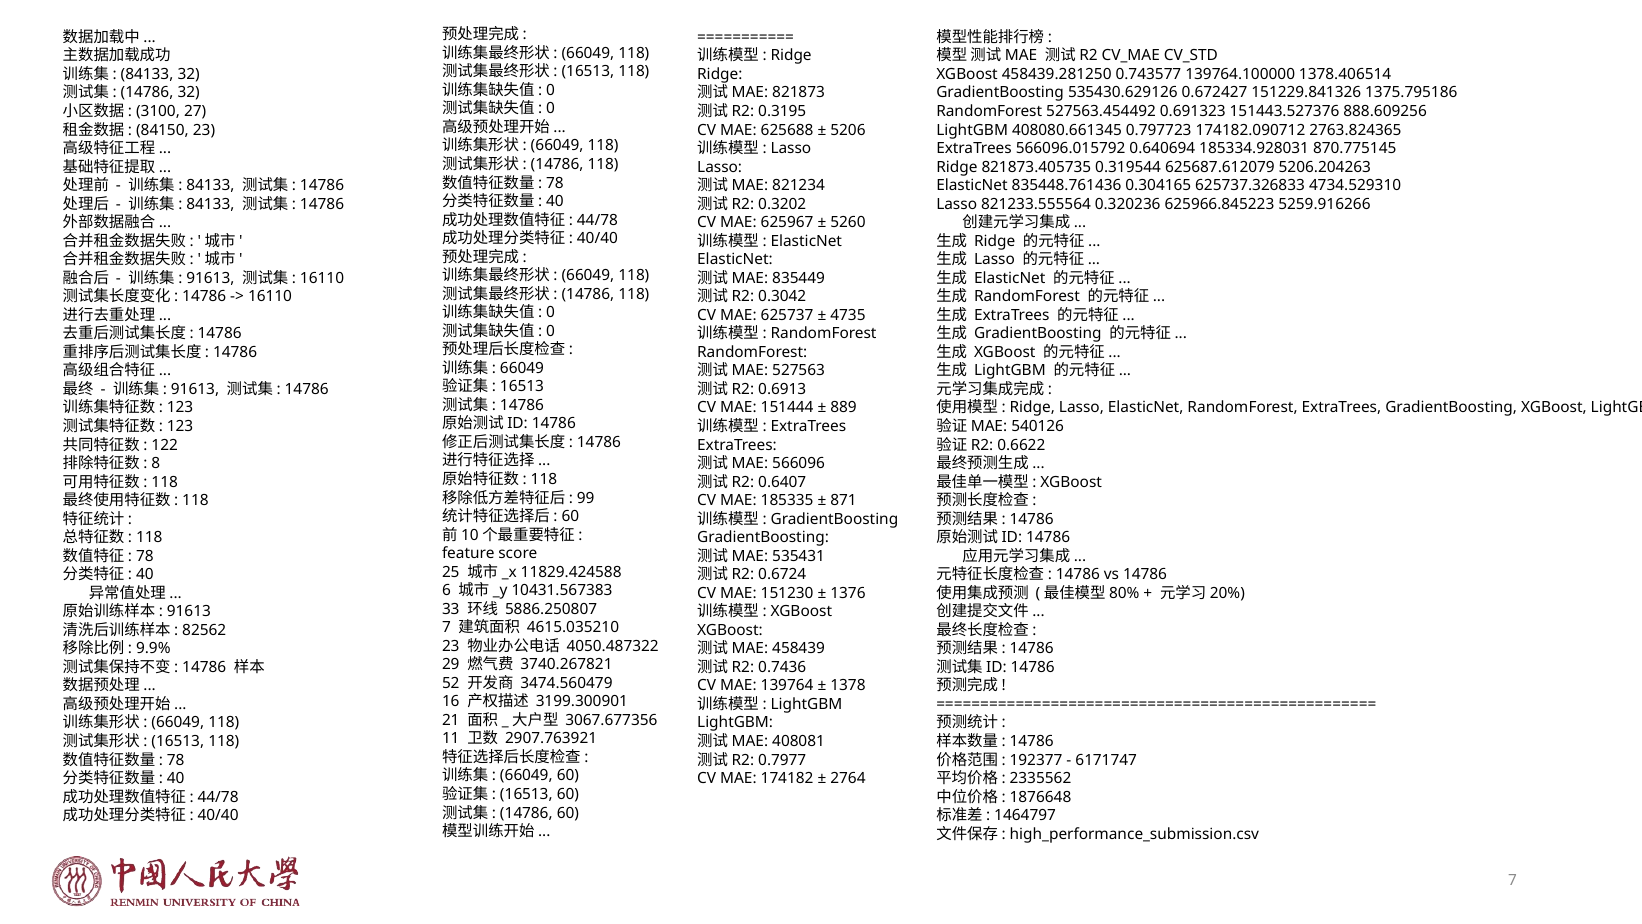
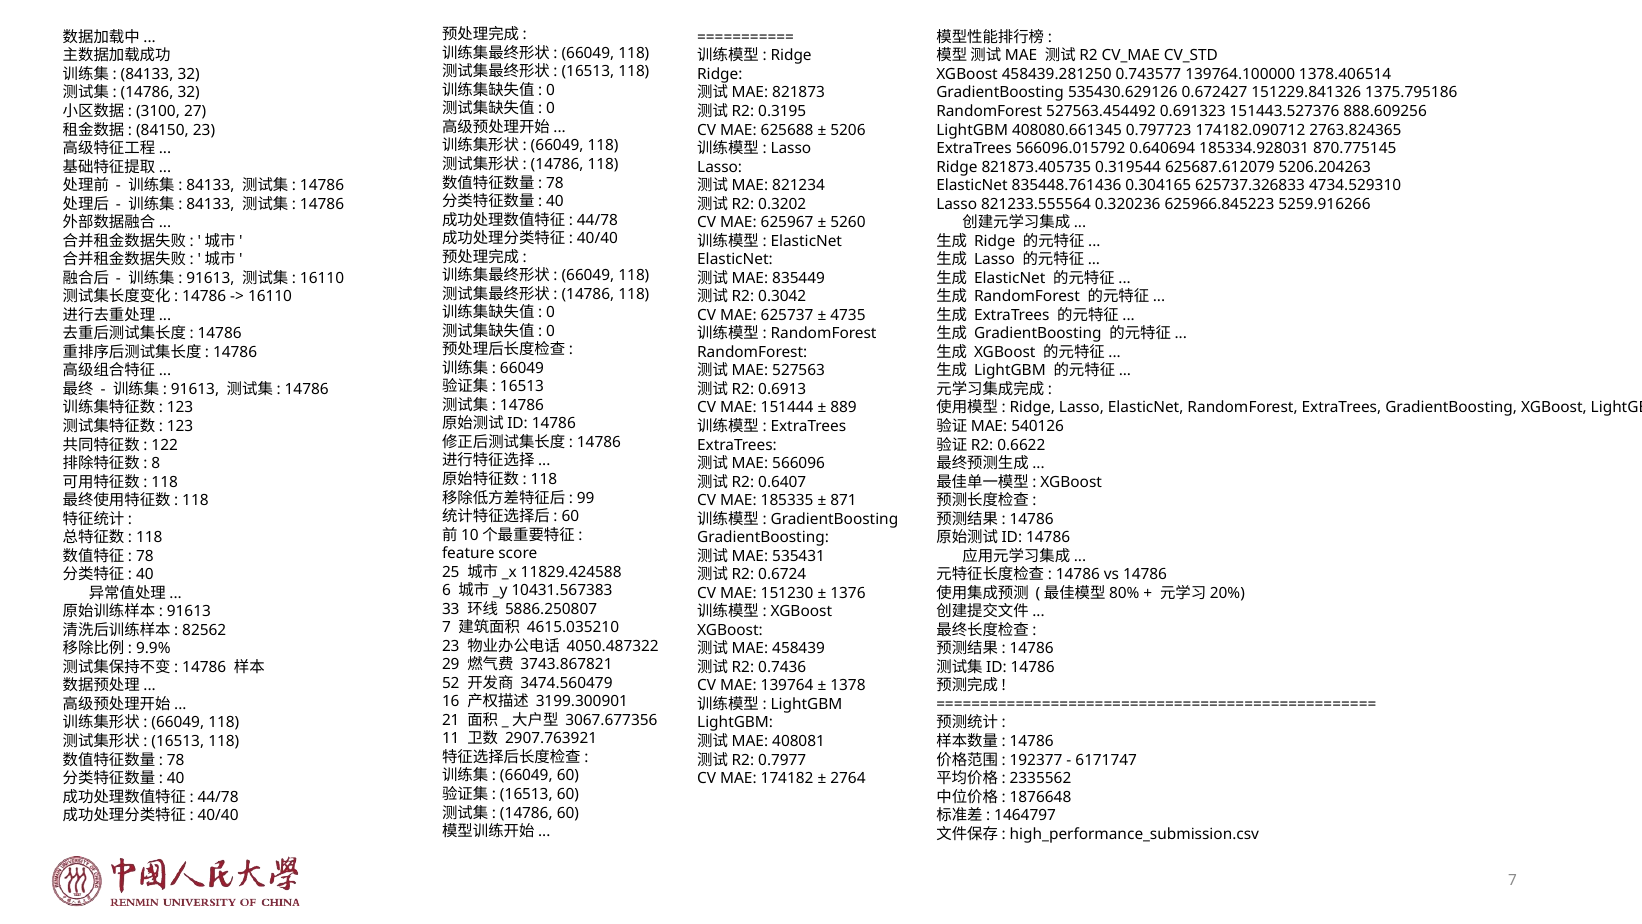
3740.267821: 3740.267821 -> 3743.867821 (567, 664)
